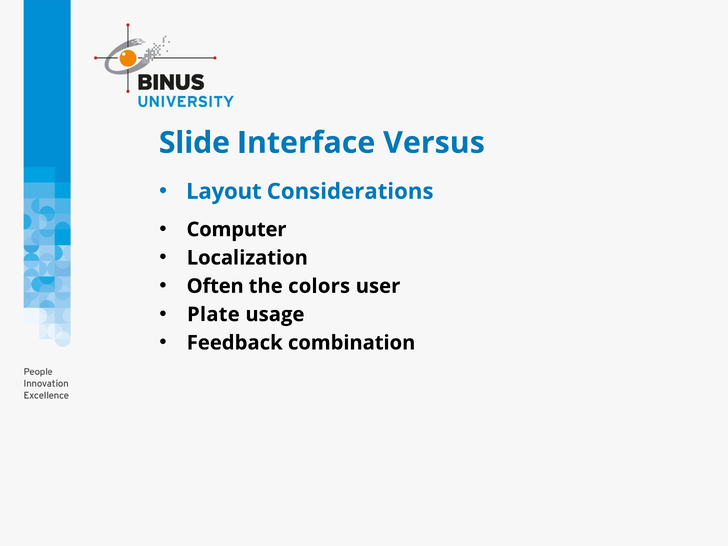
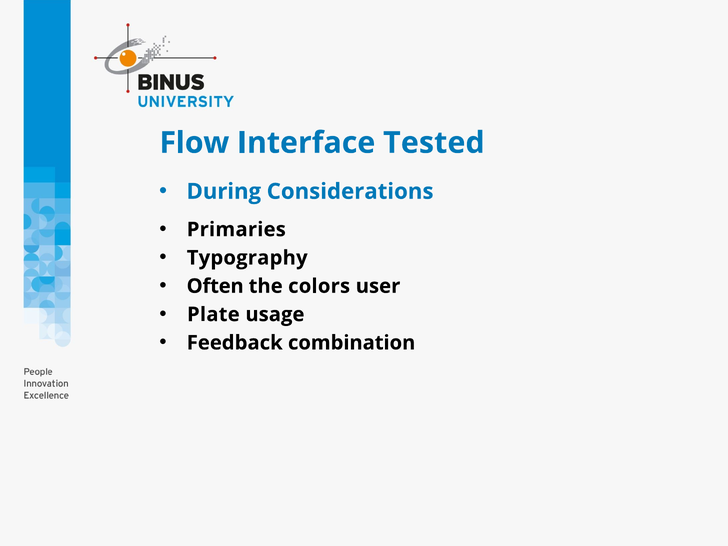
Slide: Slide -> Flow (194, 143)
Versus: Versus -> Tested (434, 143)
Layout: Layout -> During (224, 191)
Computer: Computer -> Primaries (236, 230)
Localization: Localization -> Typography (247, 258)
